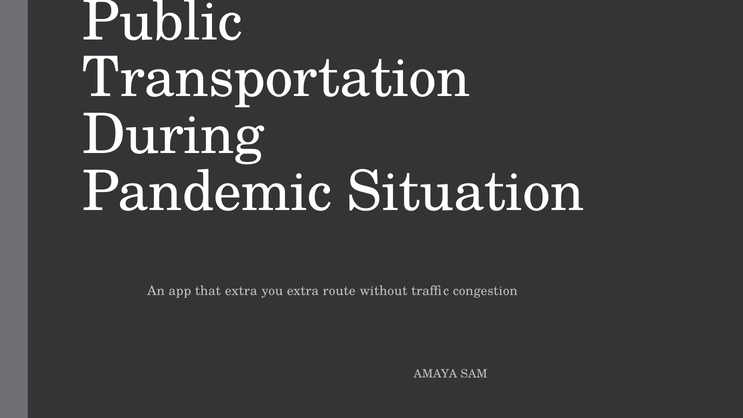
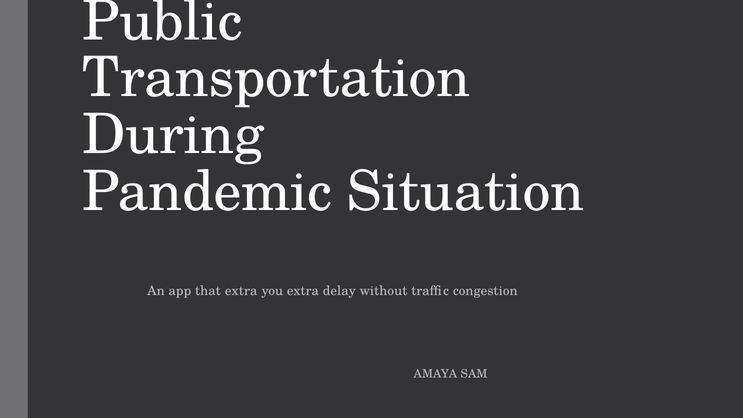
route: route -> delay (339, 291)
